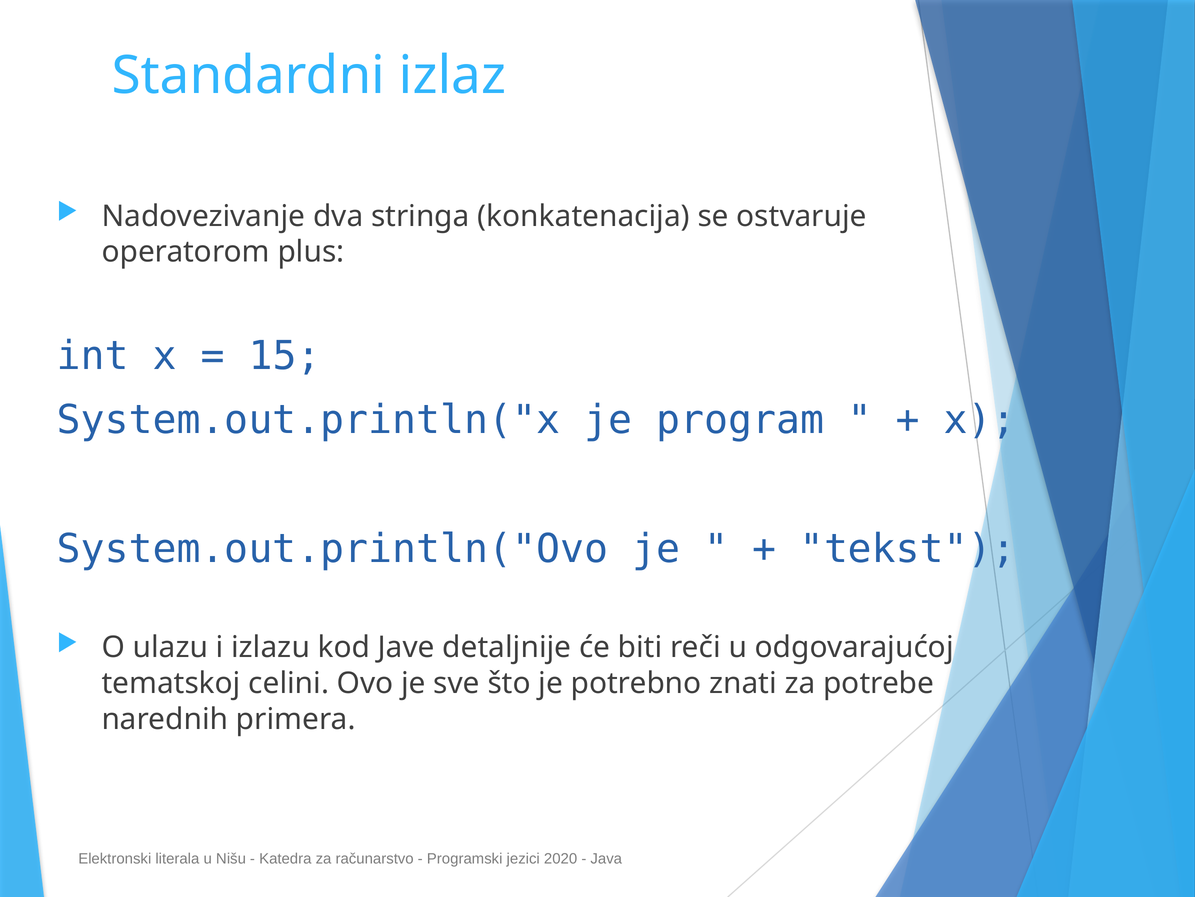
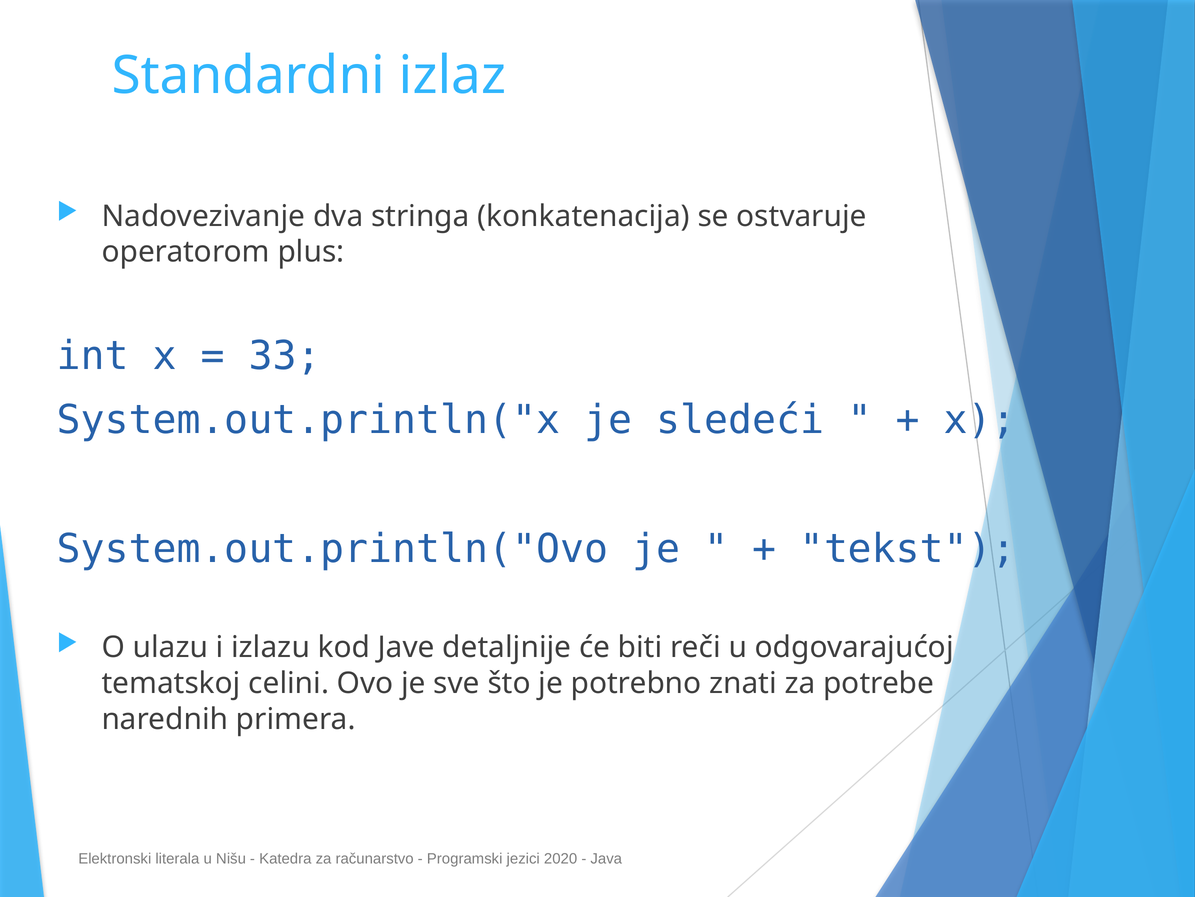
15: 15 -> 33 (285, 356)
program: program -> sledeći (740, 420)
